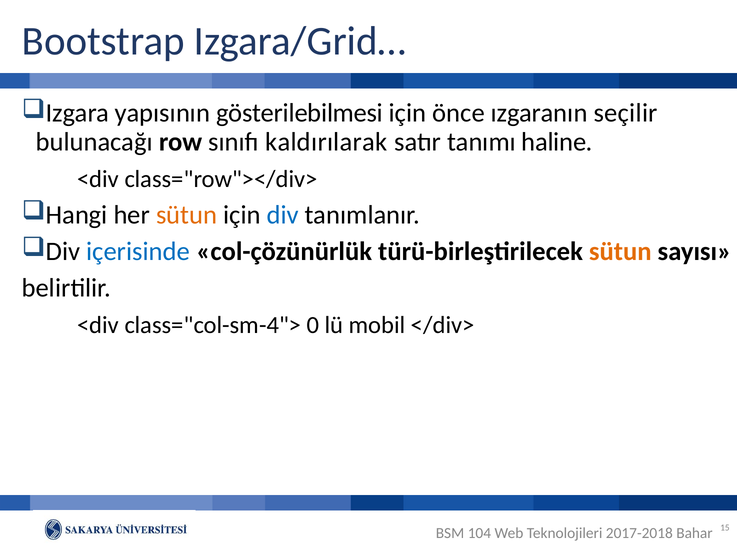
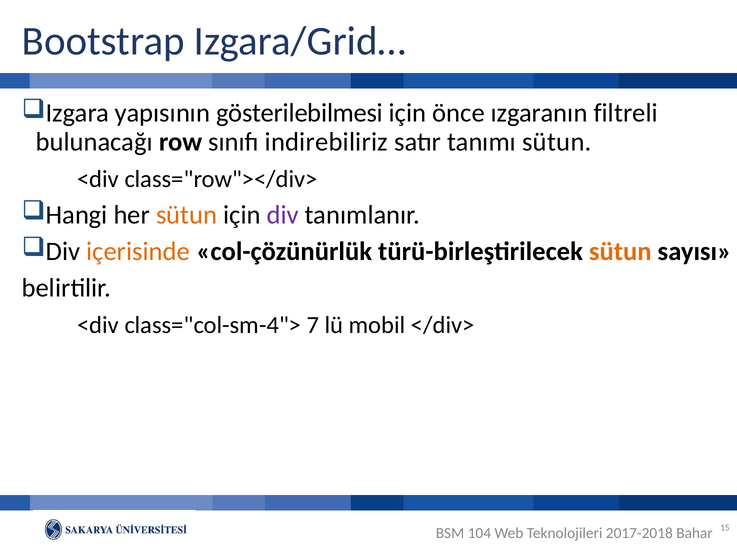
seçilir: seçilir -> filtreli (626, 113)
kaldırılarak: kaldırılarak -> indirebiliriz (326, 142)
tanımı haline: haline -> sütun (557, 142)
div colour: blue -> purple (283, 215)
içerisinde colour: blue -> orange (138, 251)
0: 0 -> 7 (313, 325)
